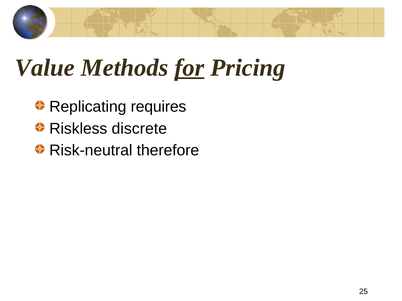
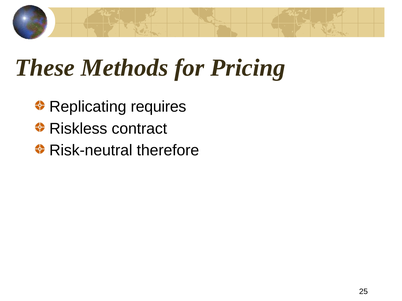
Value: Value -> These (45, 68)
for underline: present -> none (189, 68)
discrete: discrete -> contract (139, 129)
